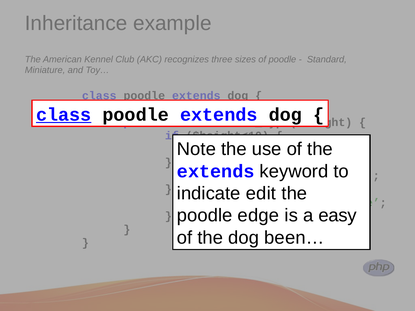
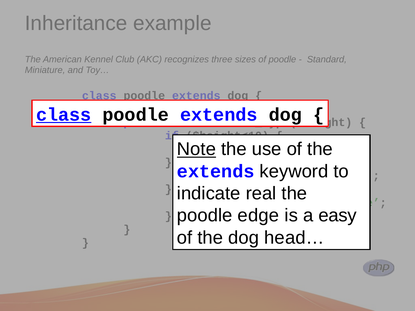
Note underline: none -> present (196, 149)
edit: edit -> real (261, 194)
been…: been… -> head… (294, 238)
